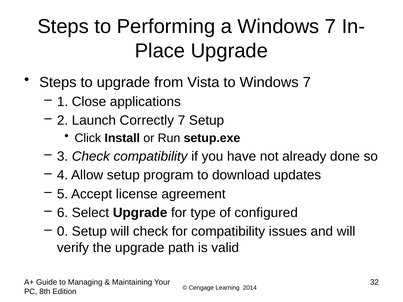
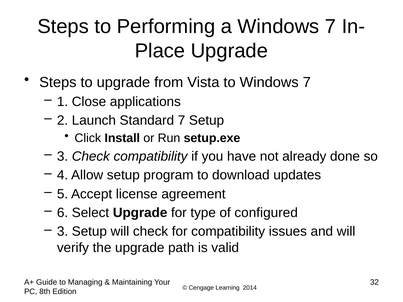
Correctly: Correctly -> Standard (147, 120)
0: 0 -> 3 (63, 232)
